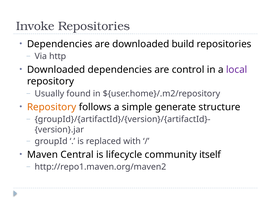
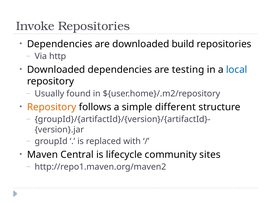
control: control -> testing (188, 70)
local colour: purple -> blue (237, 70)
generate: generate -> different (175, 107)
itself: itself -> sites (210, 155)
